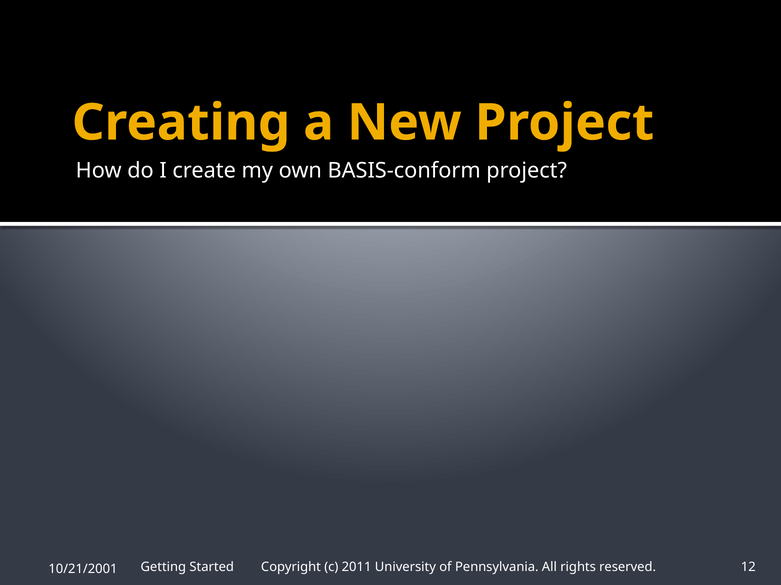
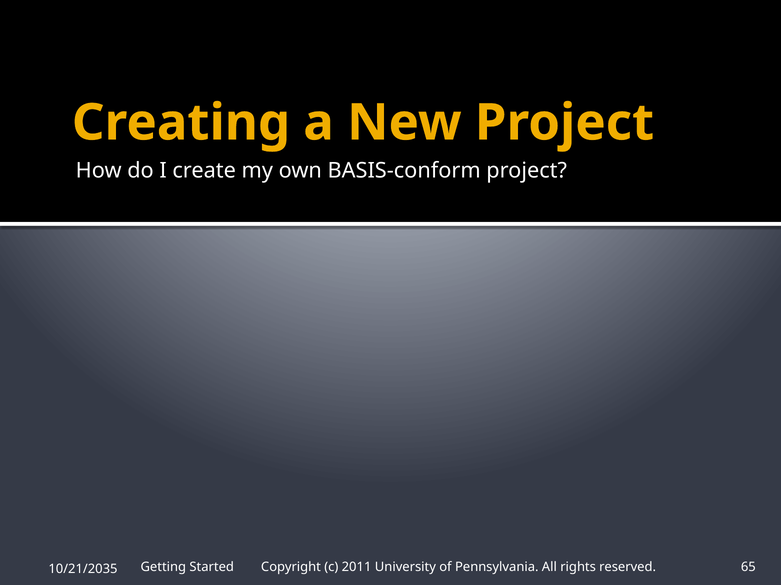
12: 12 -> 65 (748, 568)
10/21/2001: 10/21/2001 -> 10/21/2035 (83, 570)
